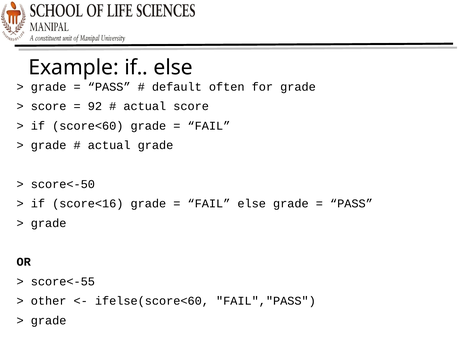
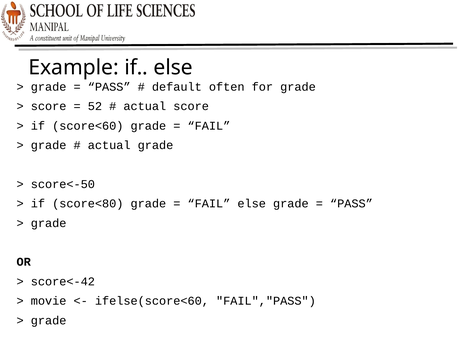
92: 92 -> 52 (95, 106)
score<16: score<16 -> score<80 (88, 203)
score<-55: score<-55 -> score<-42 (63, 281)
other: other -> movie (49, 300)
